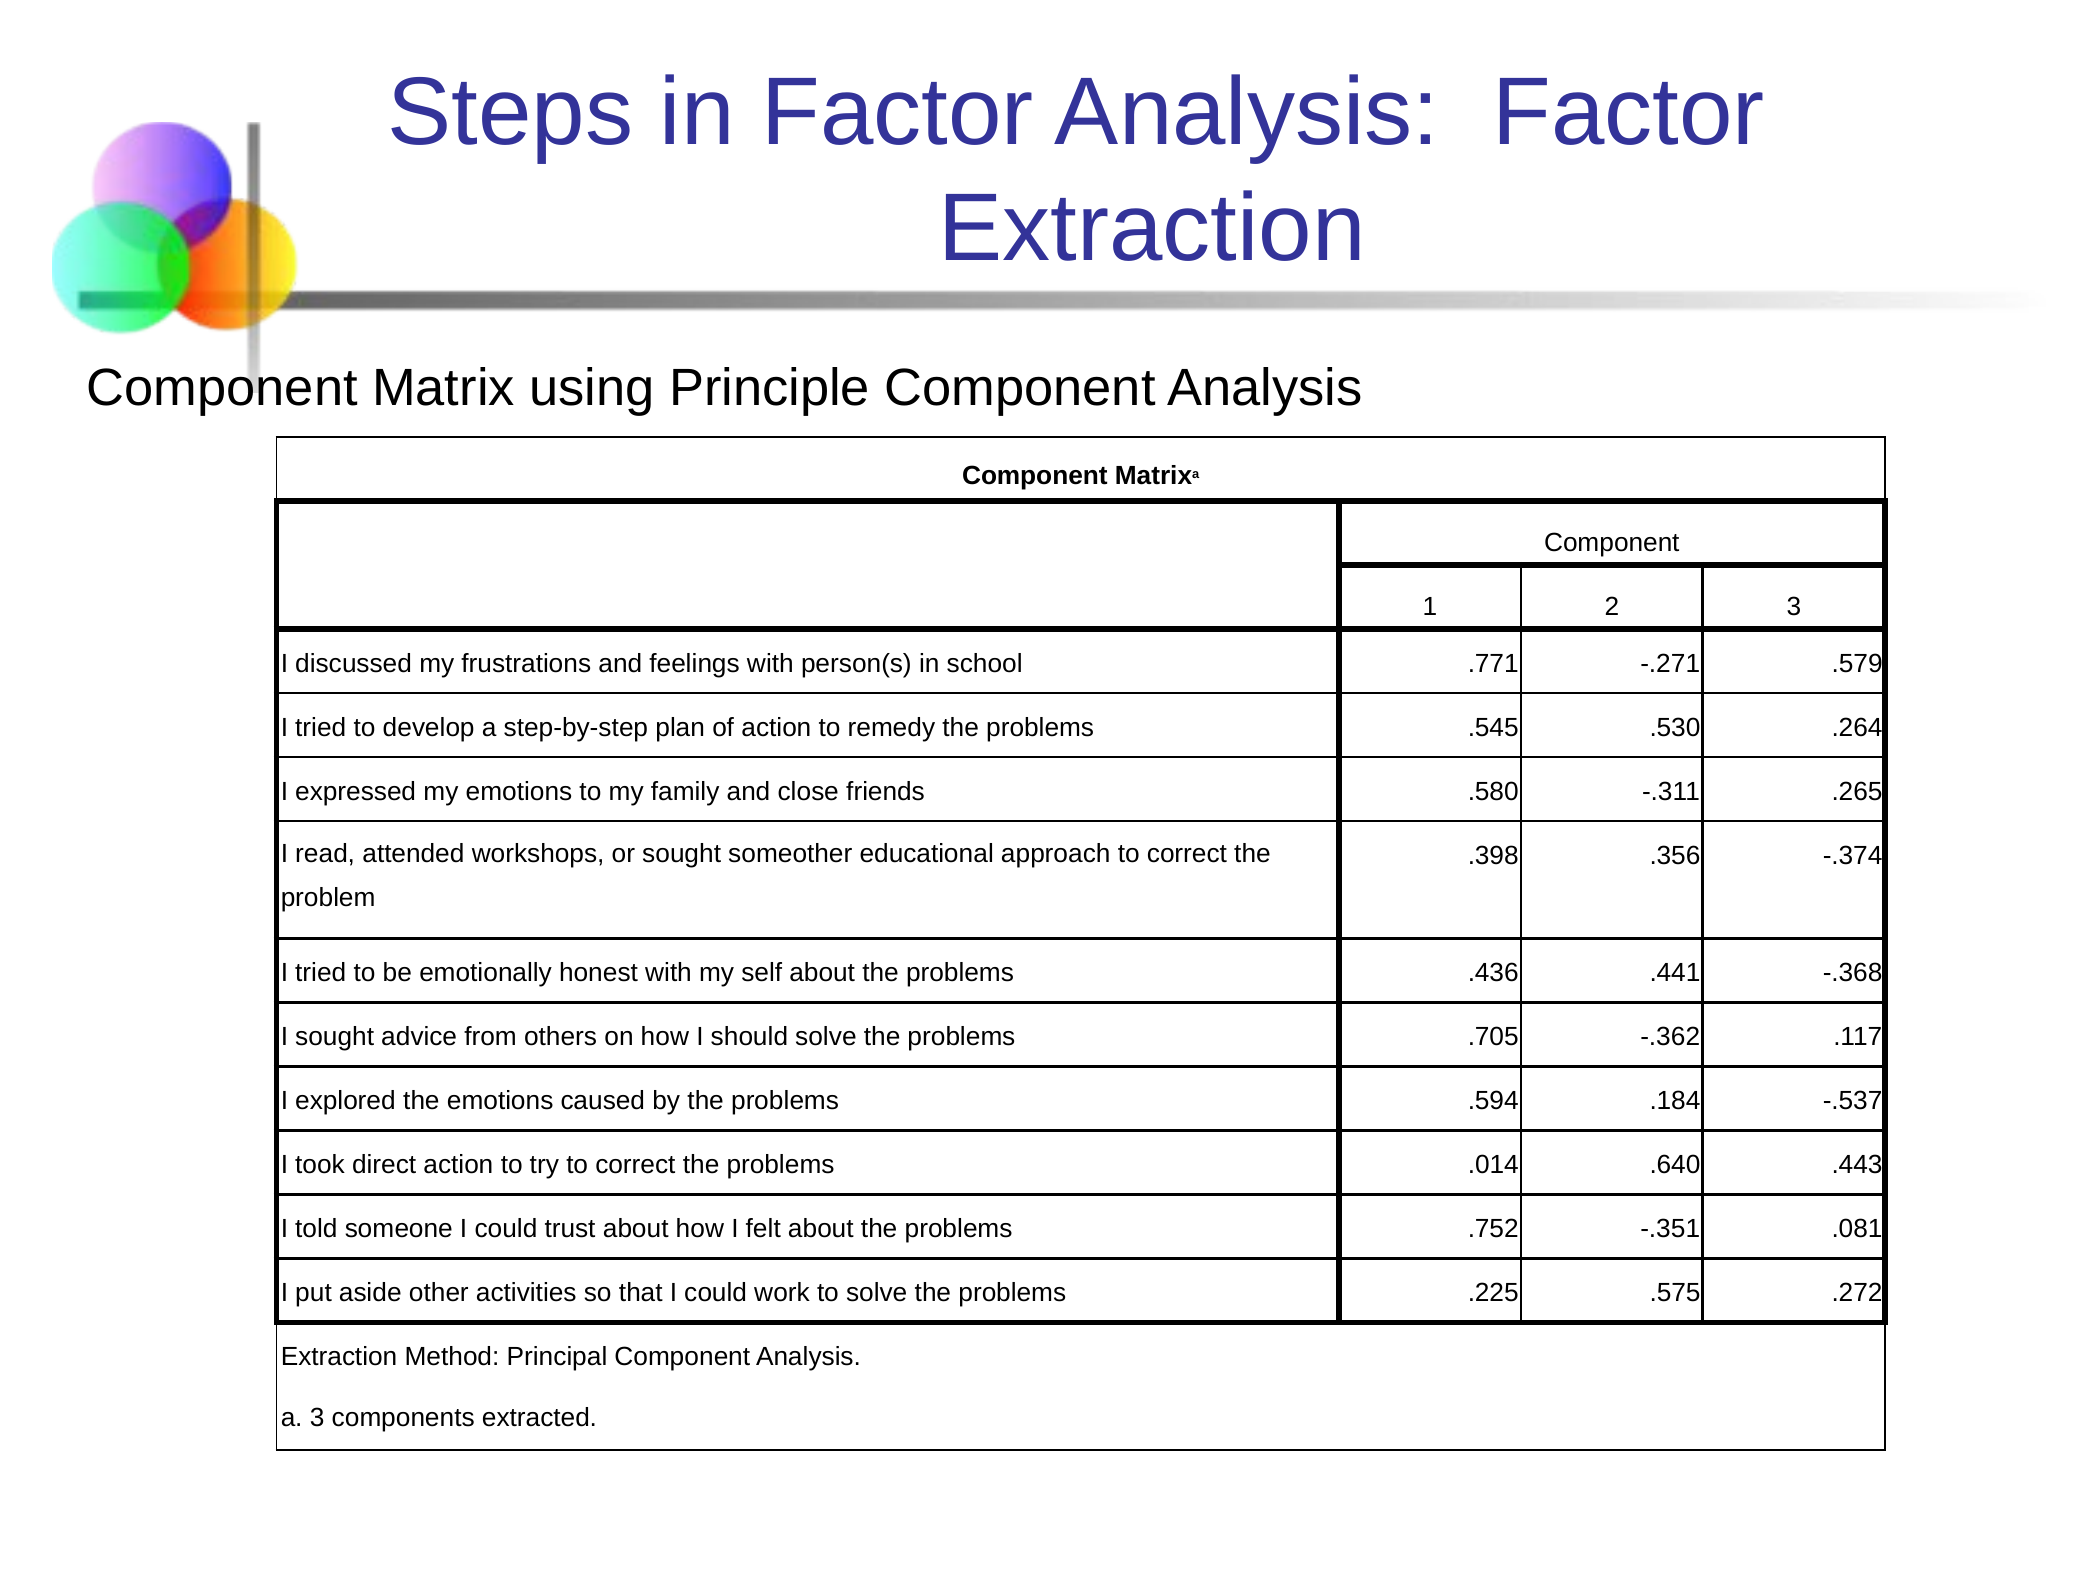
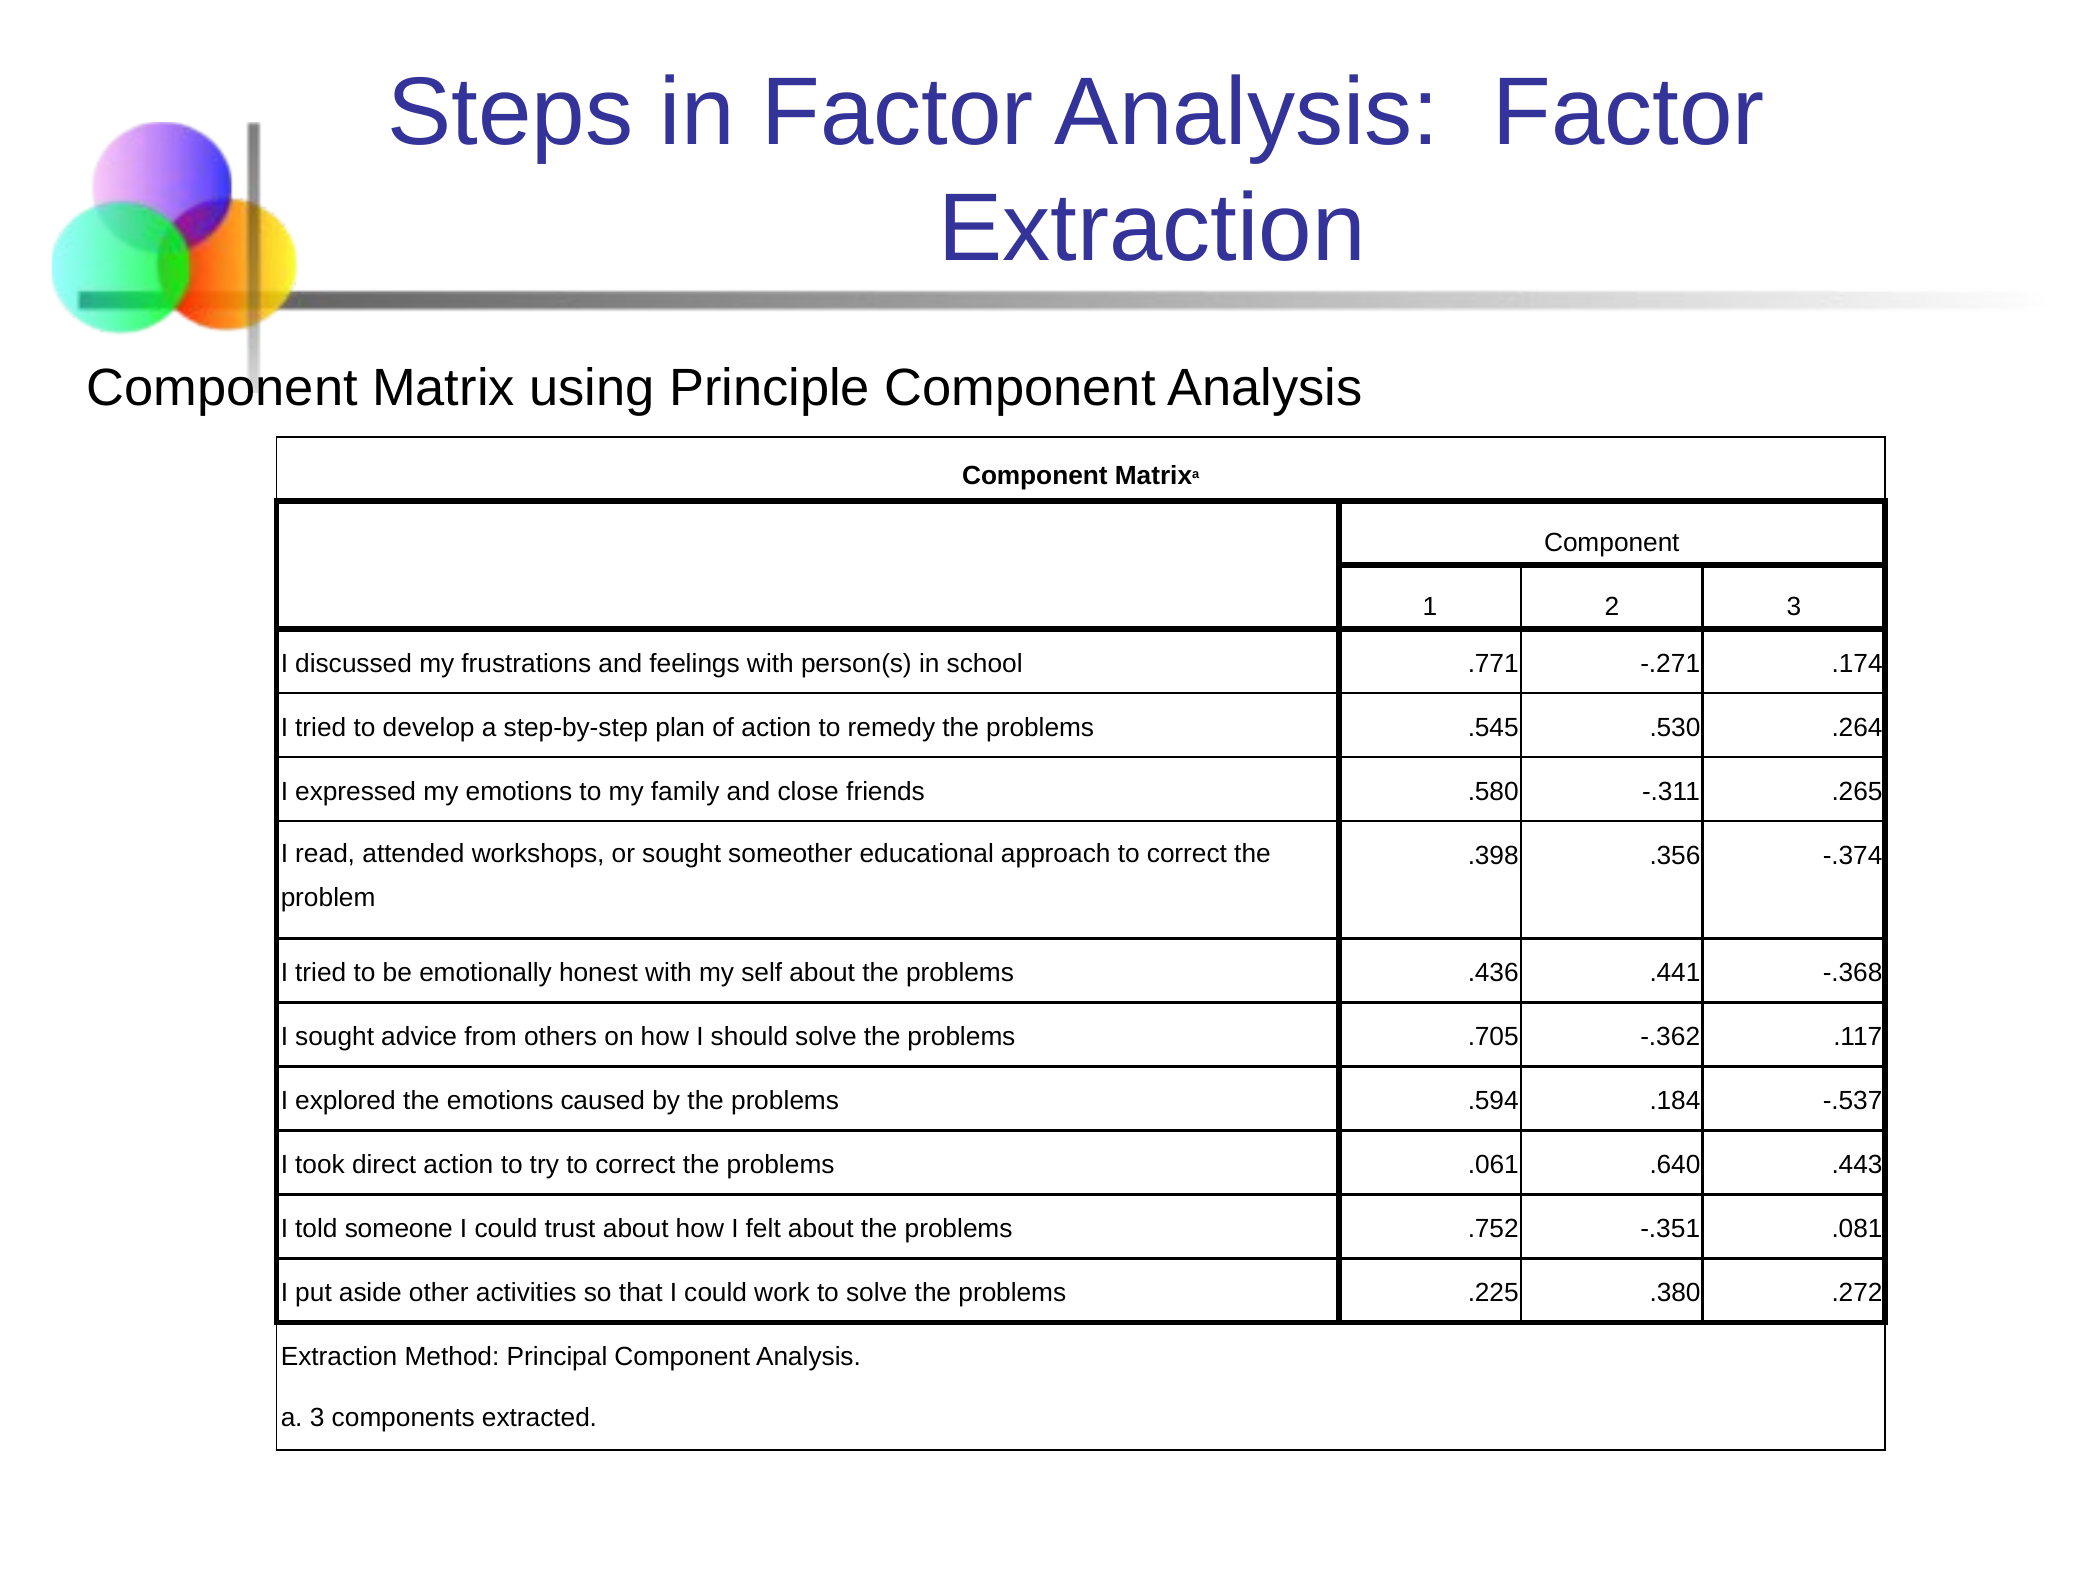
.579: .579 -> .174 (1857, 664)
.014: .014 -> .061 (1493, 1165)
.575: .575 -> .380 (1675, 1293)
